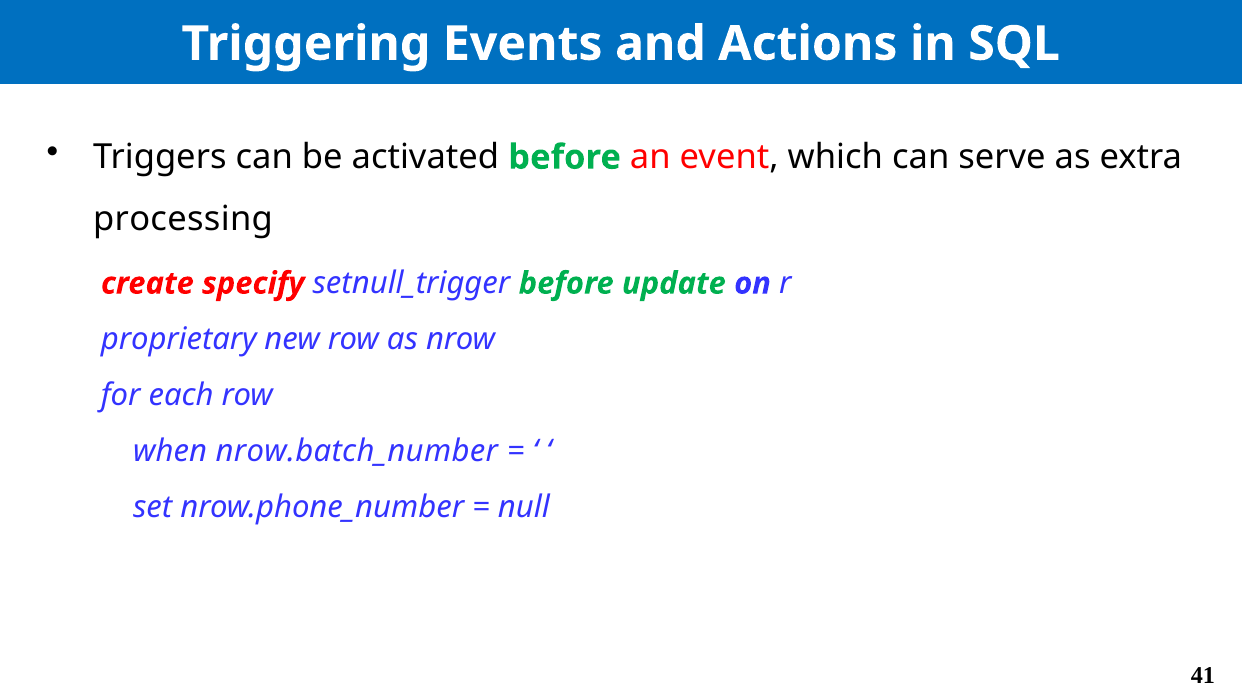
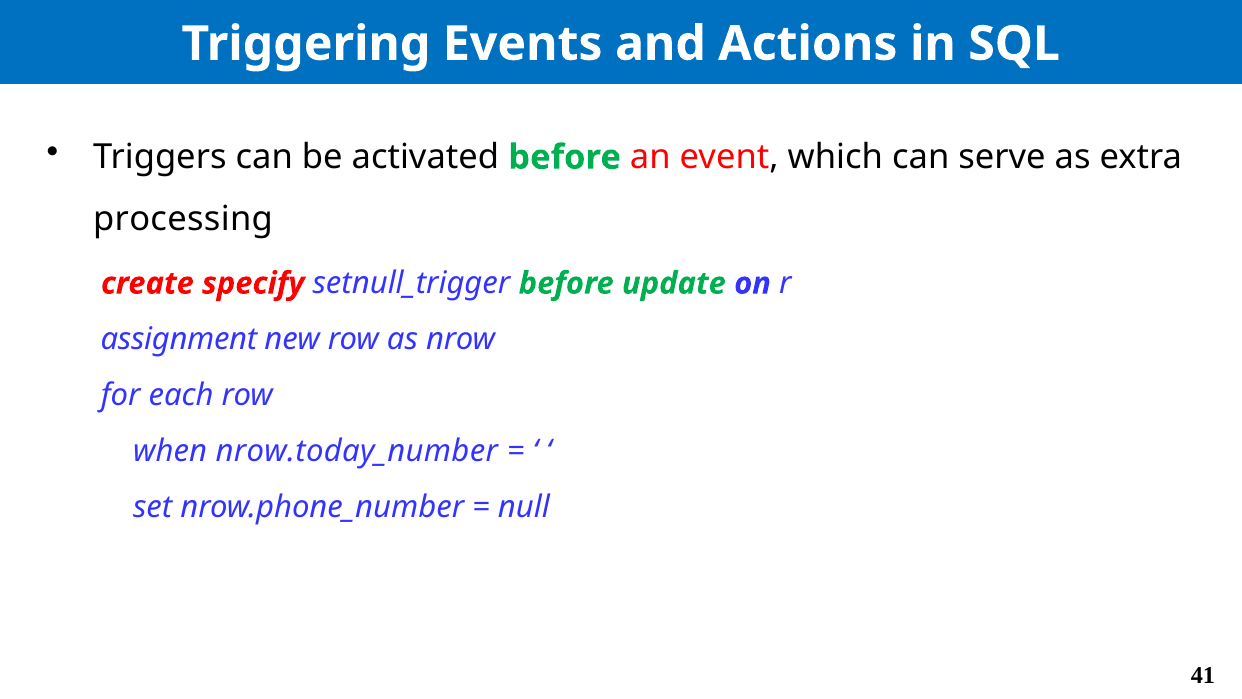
proprietary: proprietary -> assignment (179, 339)
nrow.batch_number: nrow.batch_number -> nrow.today_number (357, 451)
